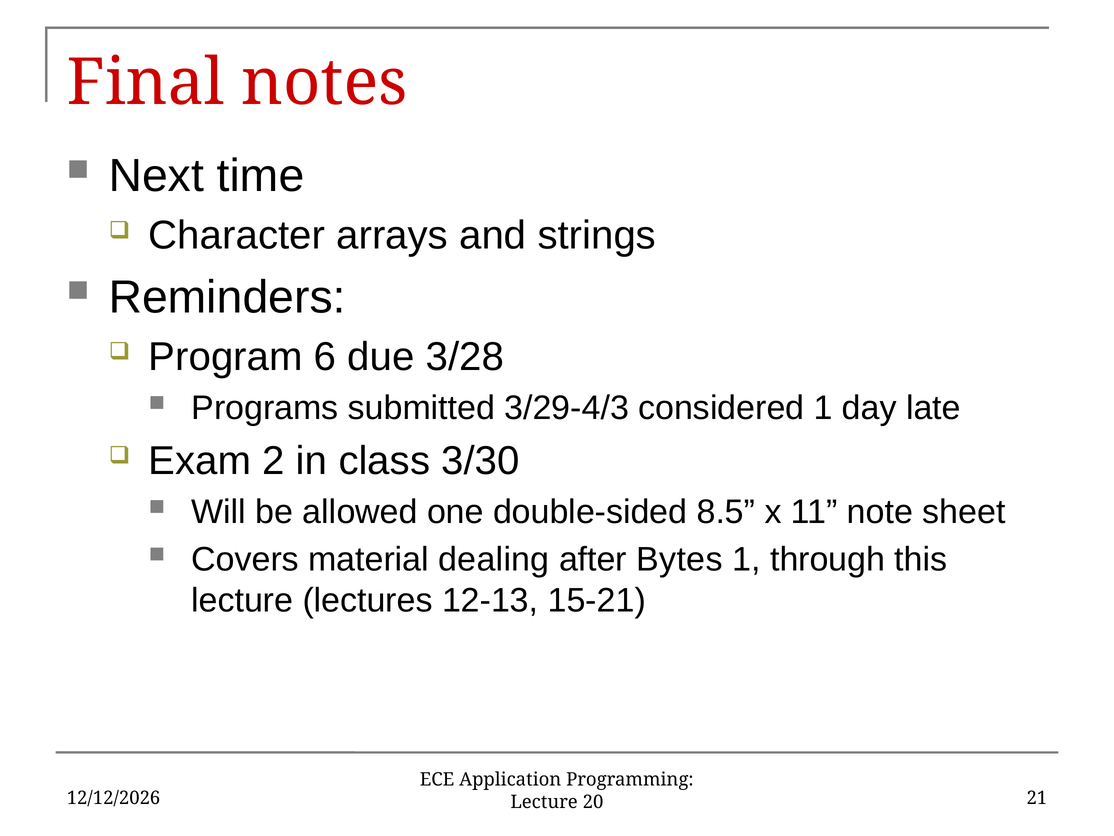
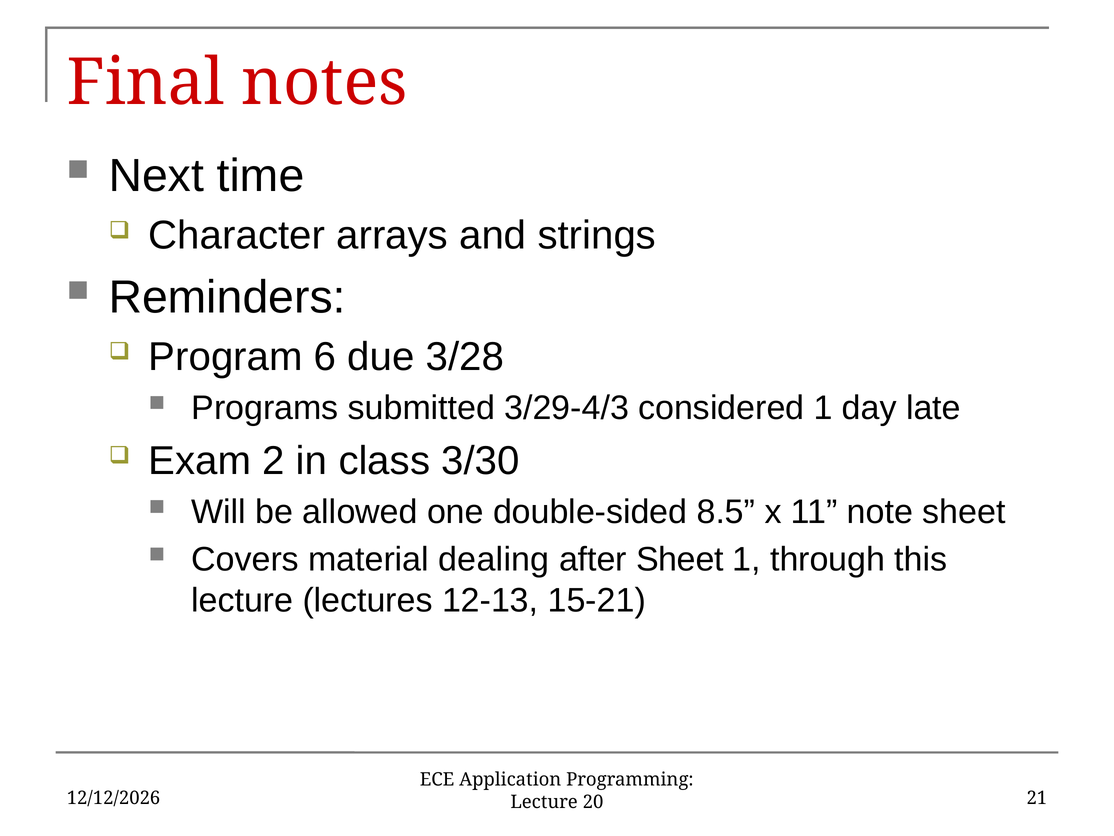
after Bytes: Bytes -> Sheet (680, 559)
